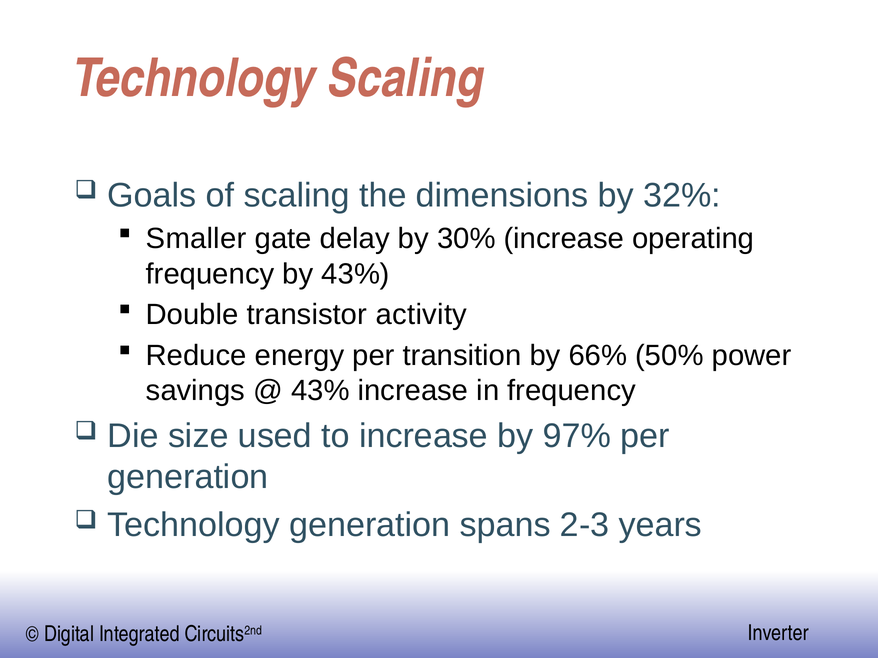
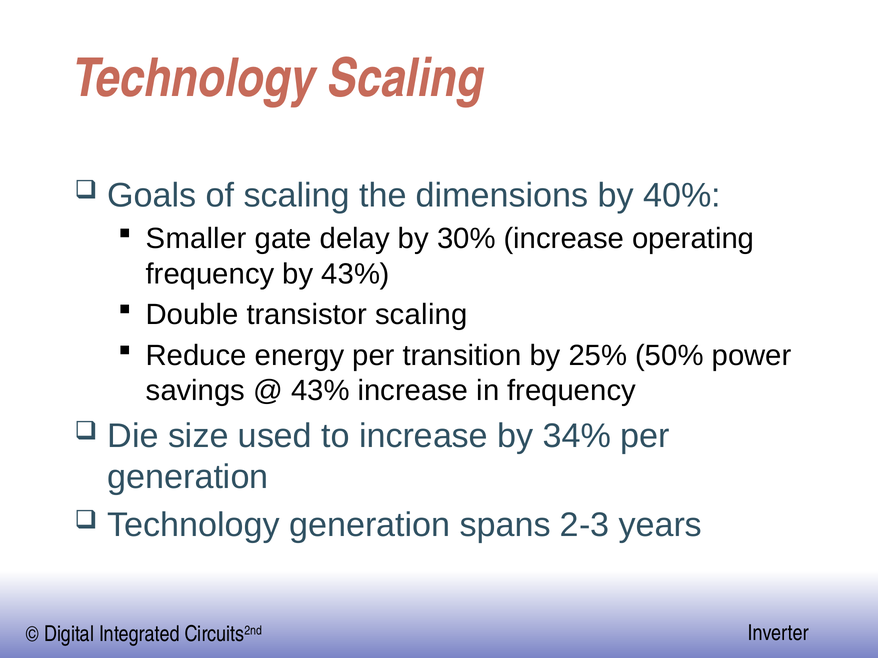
32%: 32% -> 40% (682, 195)
transistor activity: activity -> scaling (421, 315)
66%: 66% -> 25% (598, 356)
97%: 97% -> 34% (577, 436)
